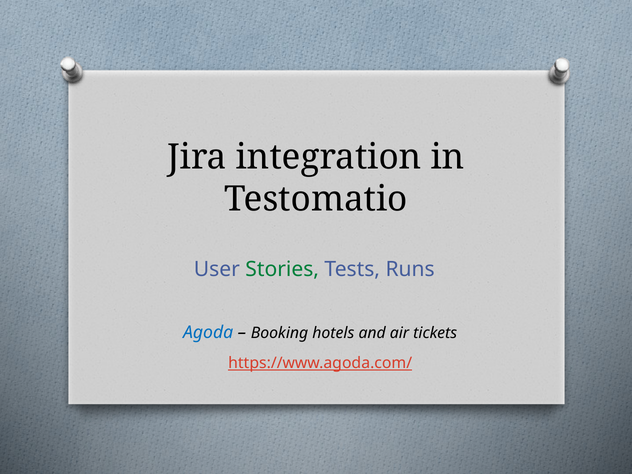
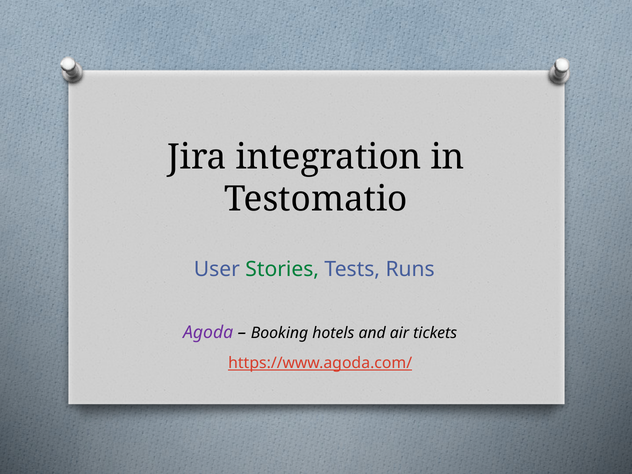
Agoda colour: blue -> purple (208, 332)
